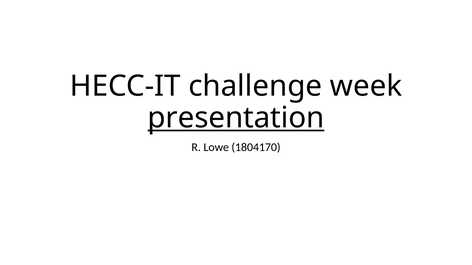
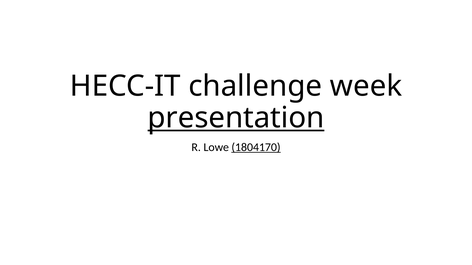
1804170 underline: none -> present (256, 148)
